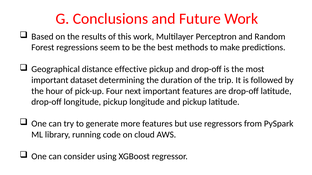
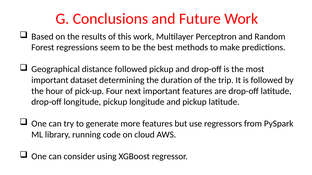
distance effective: effective -> followed (131, 69)
